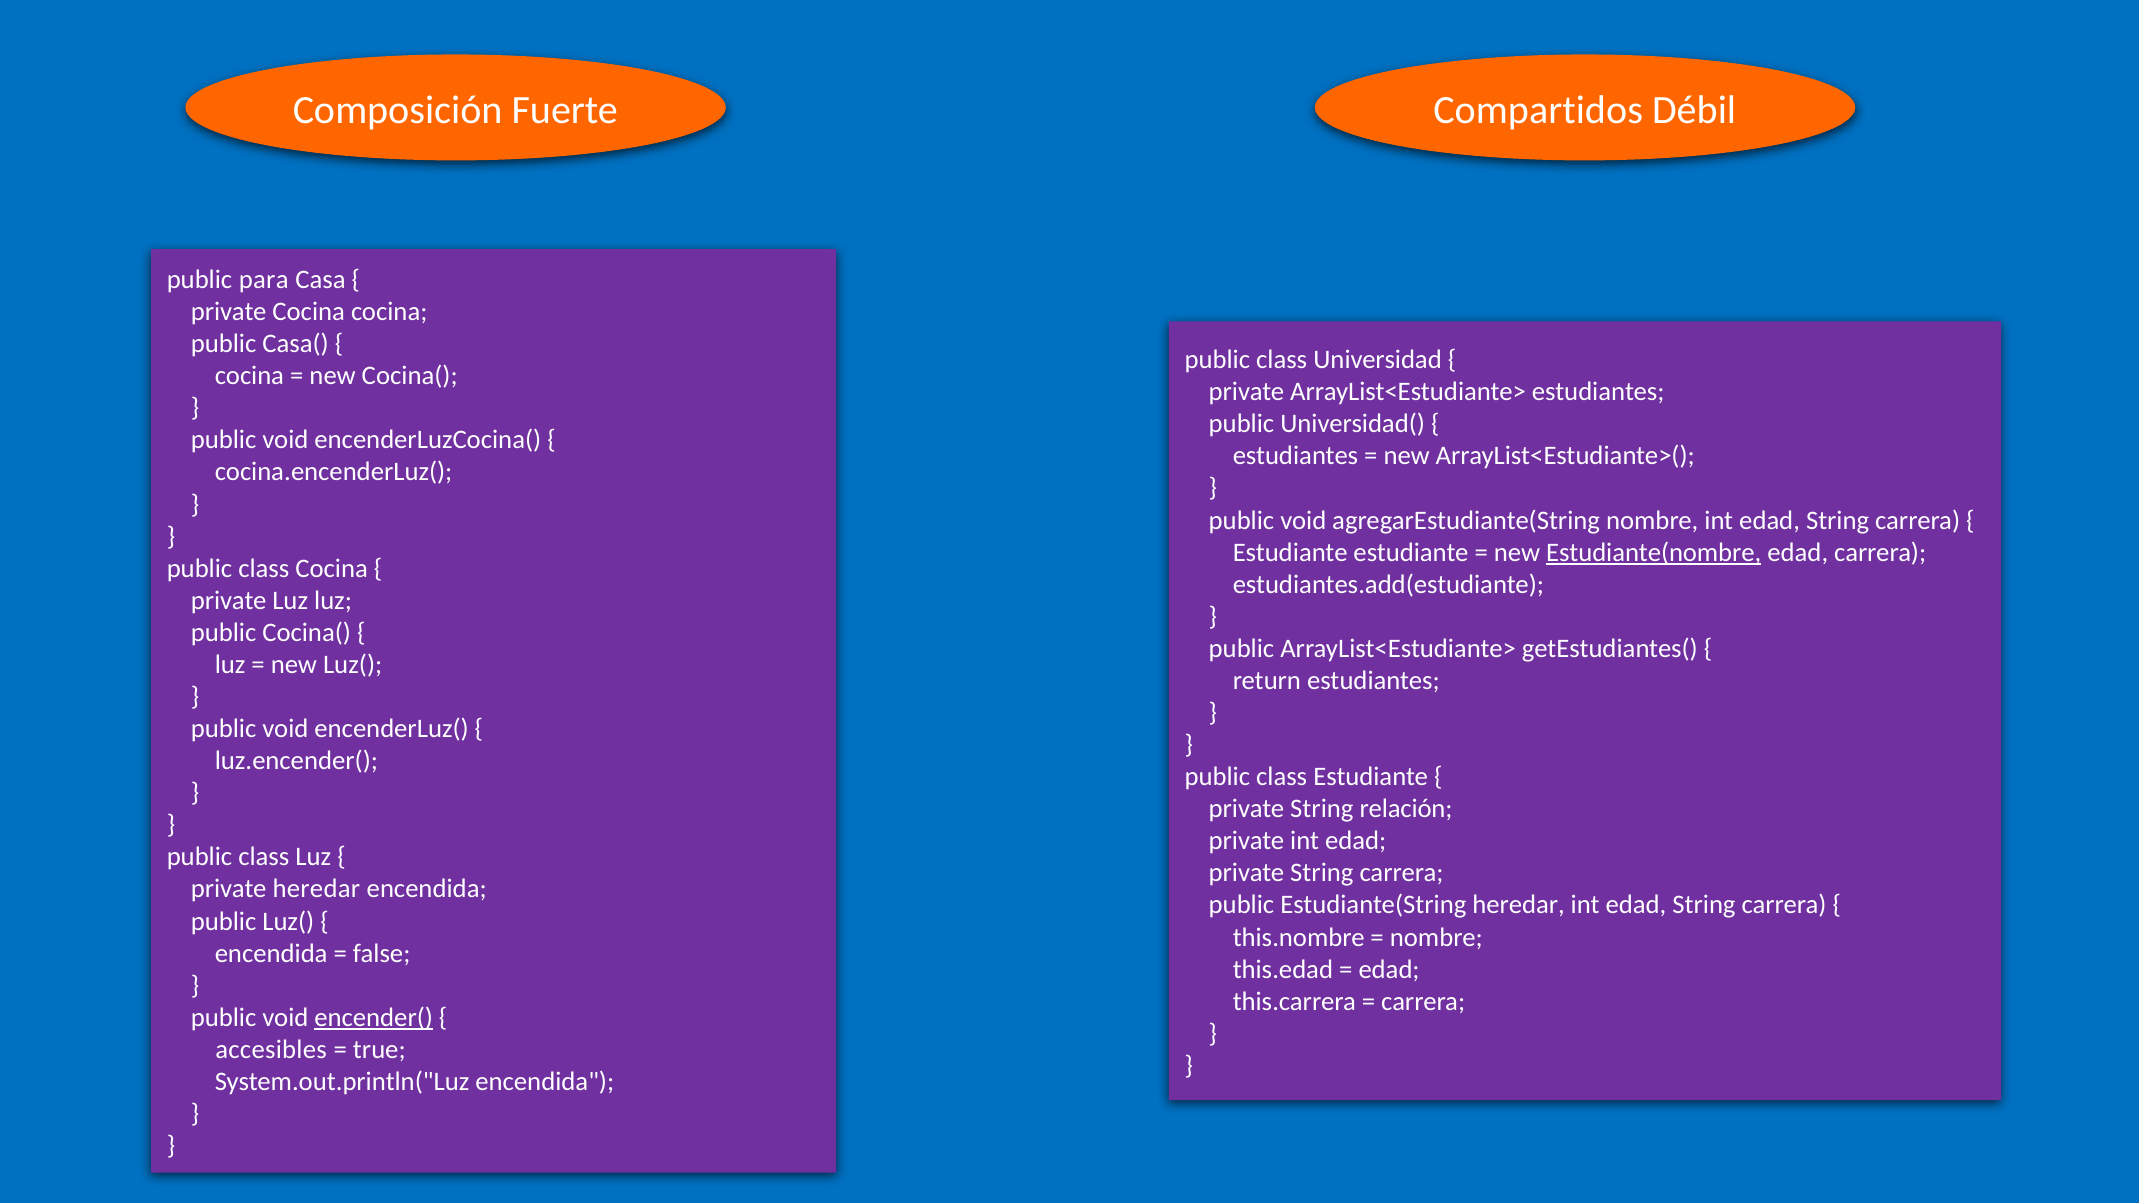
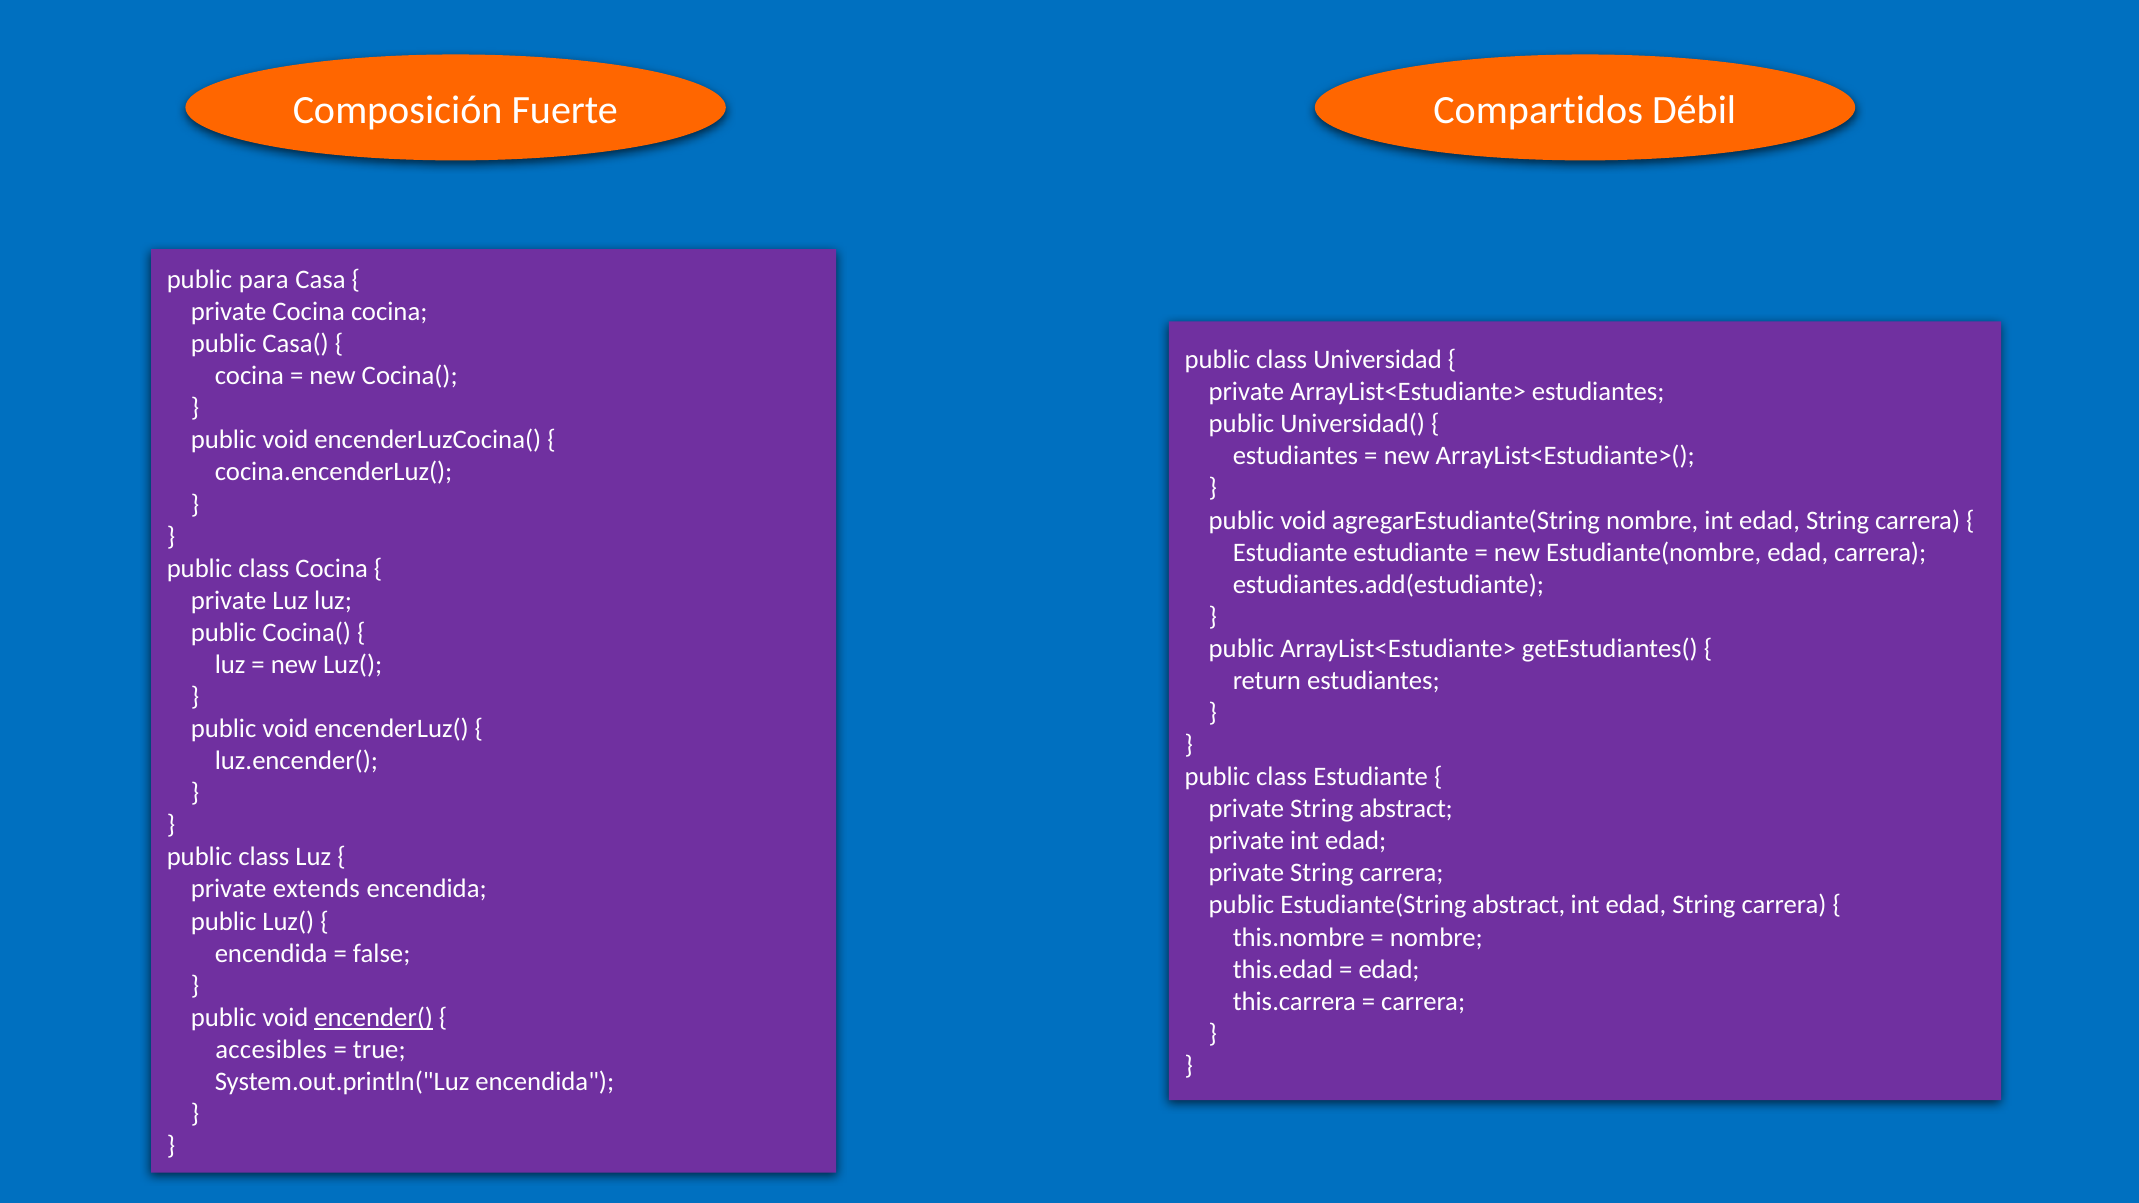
Estudiante(nombre underline: present -> none (1654, 552)
String relación: relación -> abstract (1406, 809)
private heredar: heredar -> extends (316, 889)
Estudiante(String heredar: heredar -> abstract (1519, 905)
